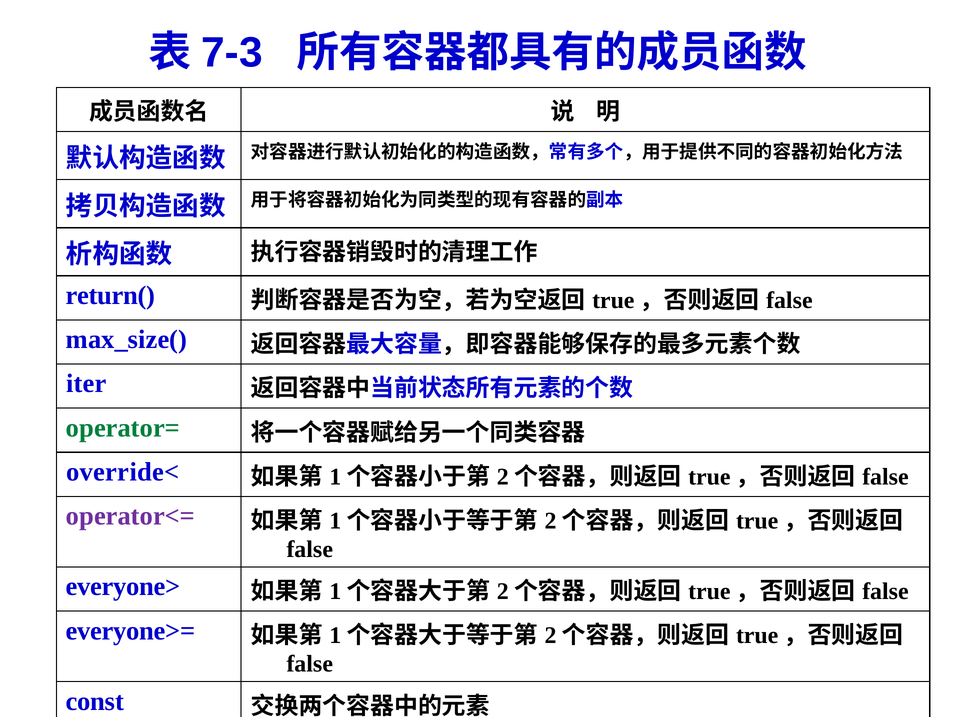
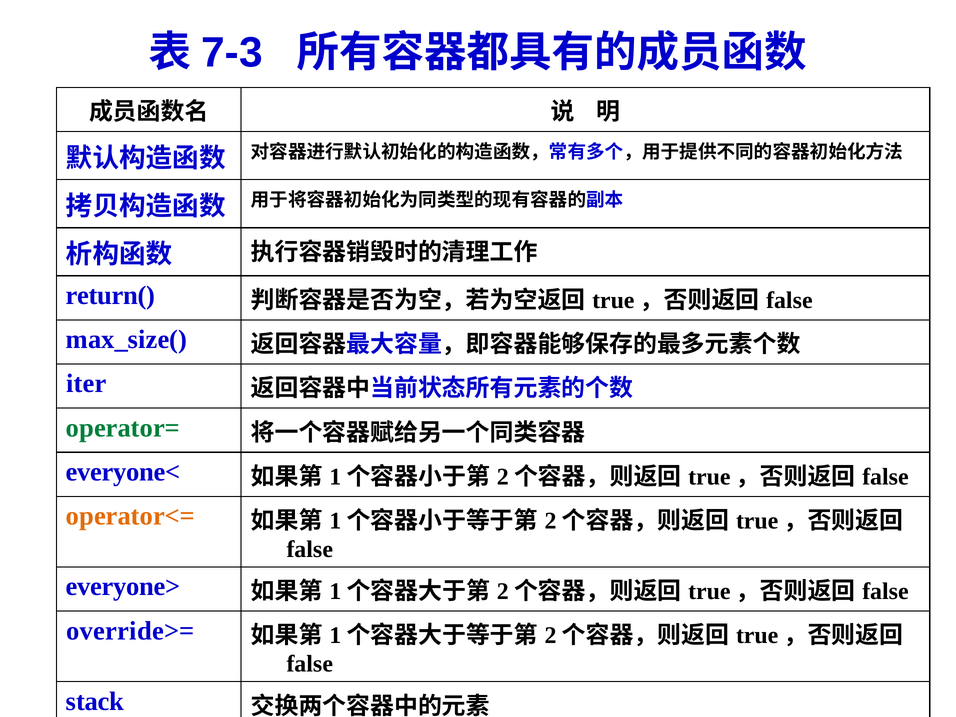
override<: override< -> everyone< (123, 472)
operator<= colour: purple -> orange (131, 516)
everyone>=: everyone>= -> override>= (130, 631)
const: const -> stack (95, 701)
